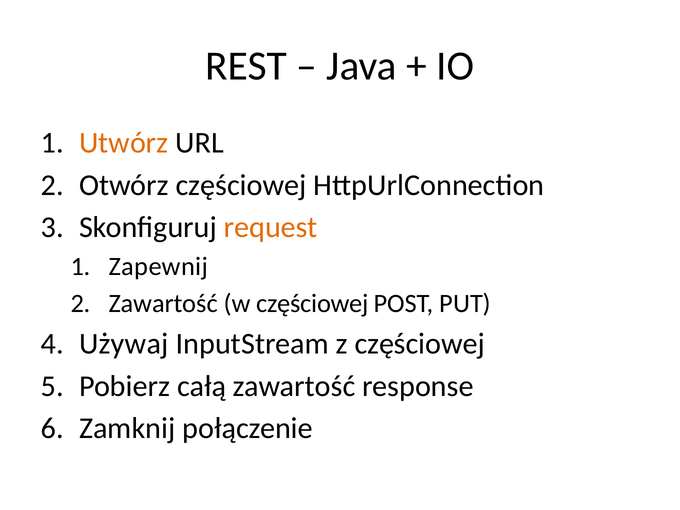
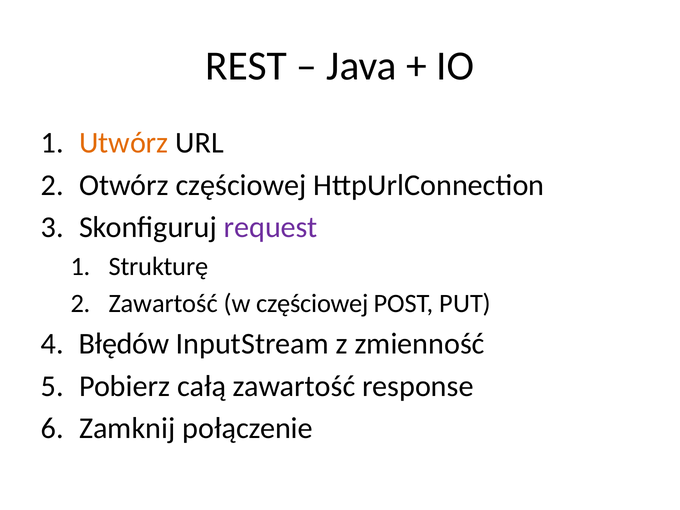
request colour: orange -> purple (271, 227)
Zapewnij: Zapewnij -> Strukturę (159, 266)
Używaj: Używaj -> Błędów (124, 344)
z częściowej: częściowej -> zmienność (420, 344)
